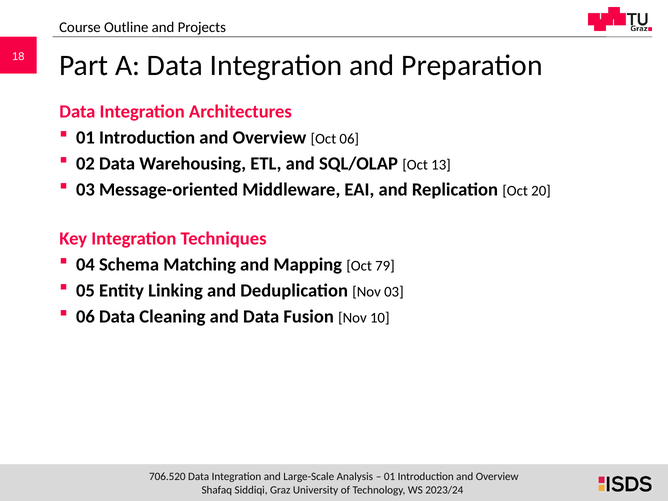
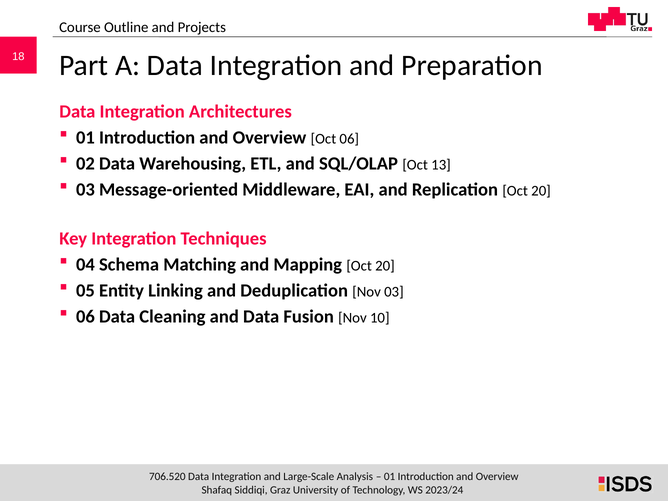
Mapping Oct 79: 79 -> 20 (385, 266)
